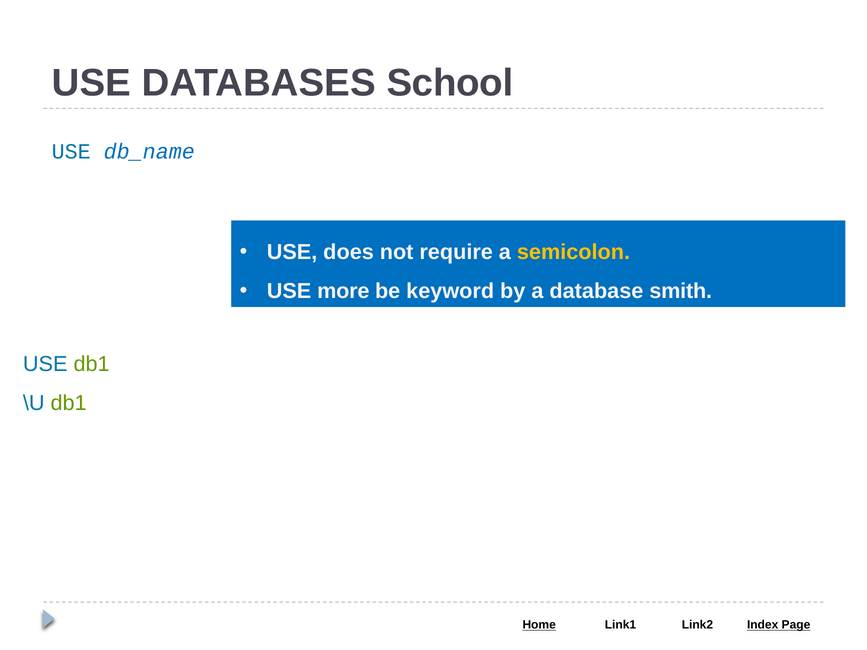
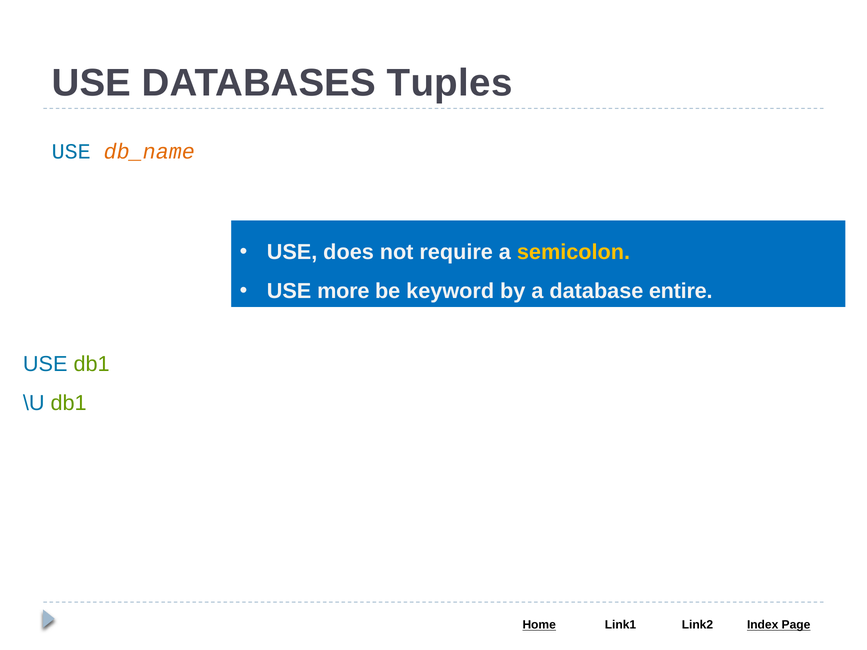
School: School -> Tuples (450, 83)
db_name colour: blue -> orange (149, 151)
smith: smith -> entire (681, 291)
